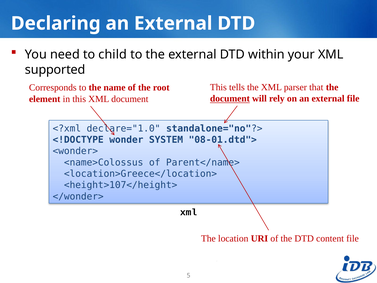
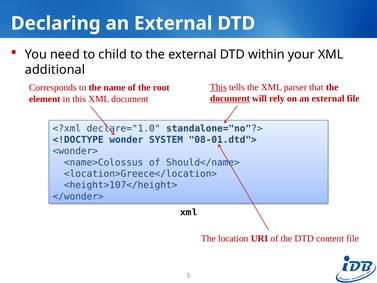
supported: supported -> additional (55, 70)
This underline: none -> present (218, 87)
Parent</name>: Parent</name> -> Should</name> (203, 162)
